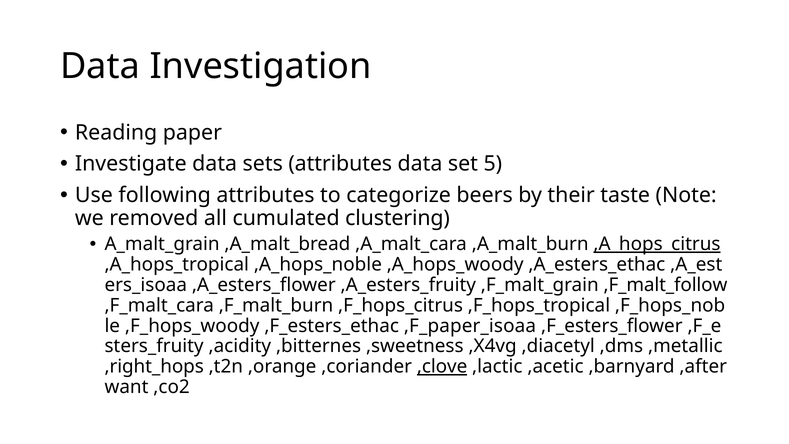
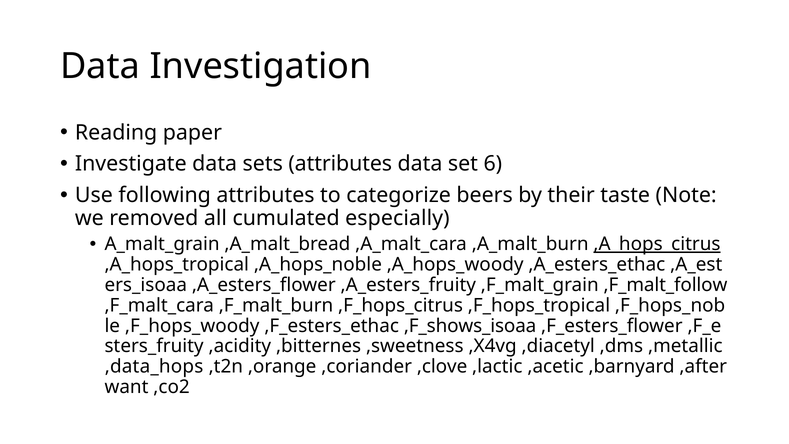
5: 5 -> 6 (493, 164)
clustering: clustering -> especially (397, 218)
,F_paper_isoaa: ,F_paper_isoaa -> ,F_shows_isoaa (470, 326)
,right_hops: ,right_hops -> ,data_hops (154, 366)
,clove underline: present -> none (442, 366)
